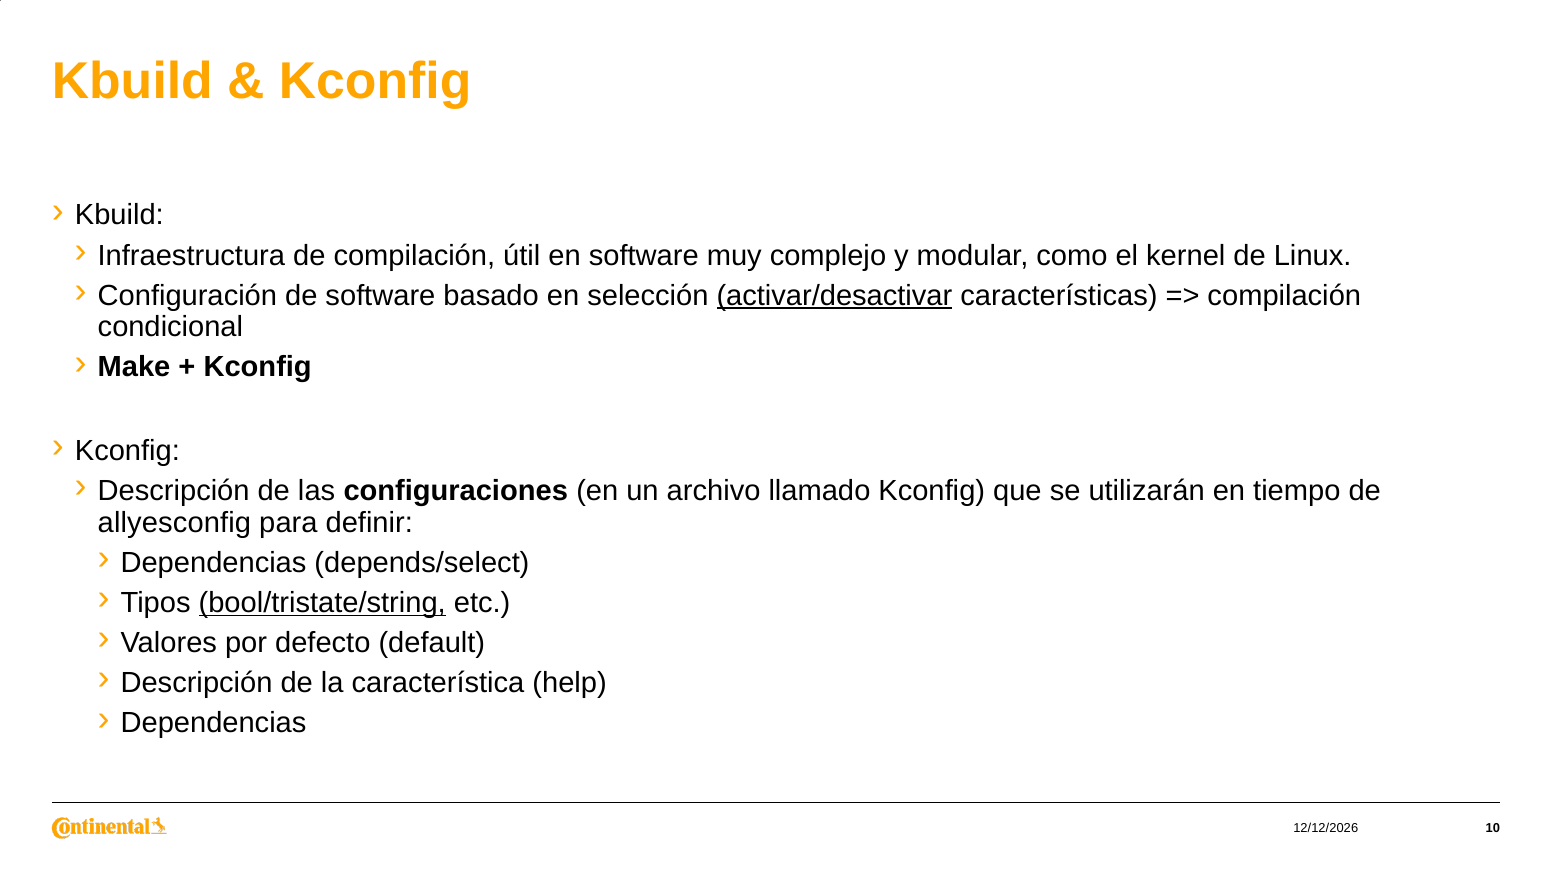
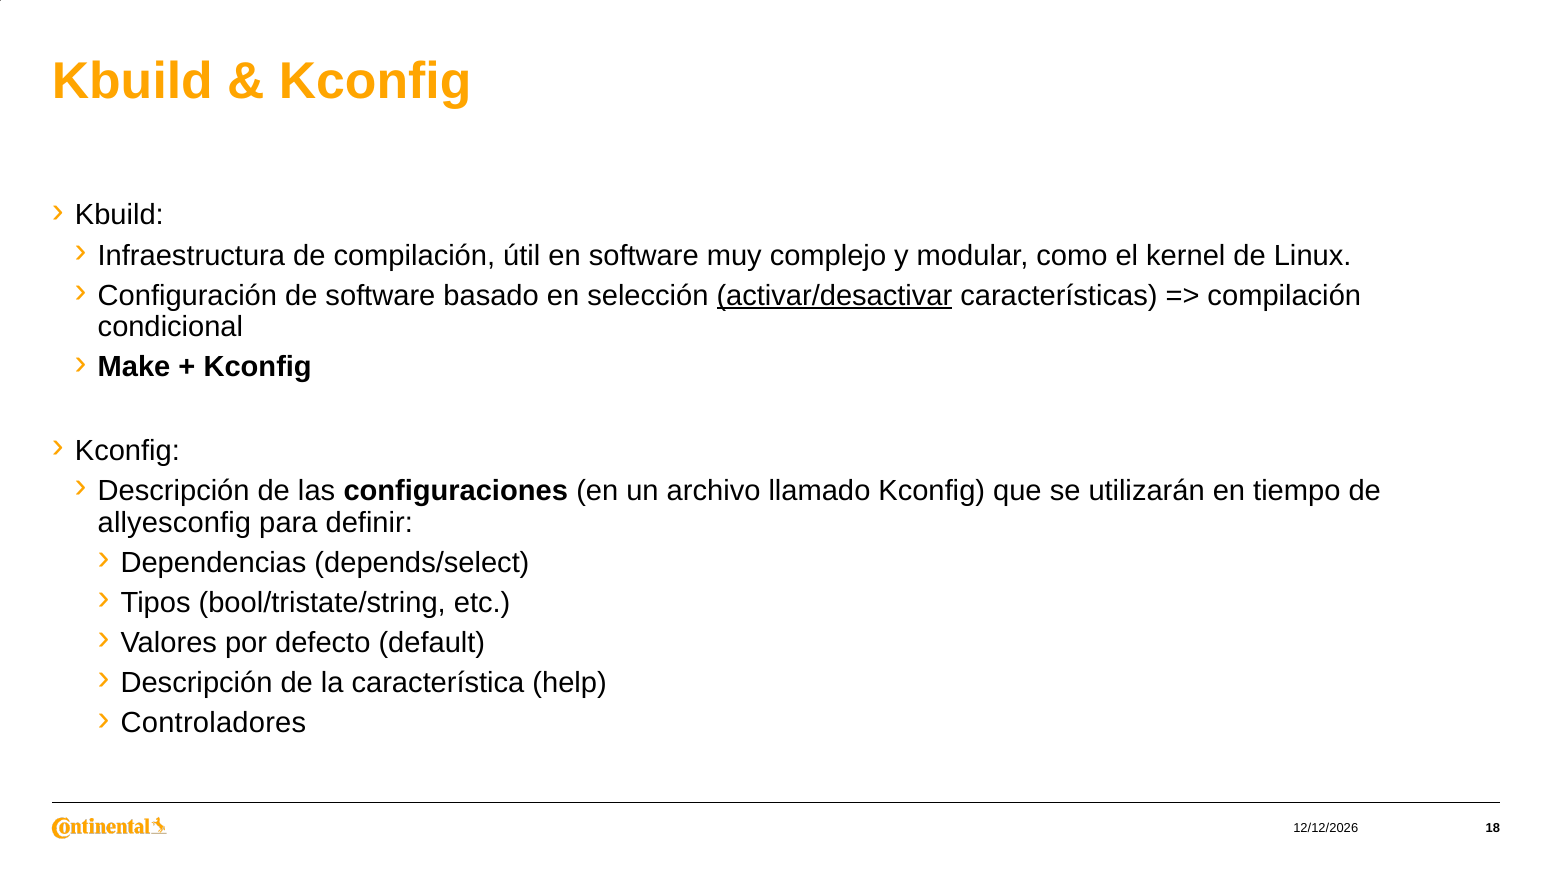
bool/tristate/string underline: present -> none (322, 603)
Dependencias: Dependencias -> Controladores (213, 723)
10: 10 -> 18 (1493, 828)
